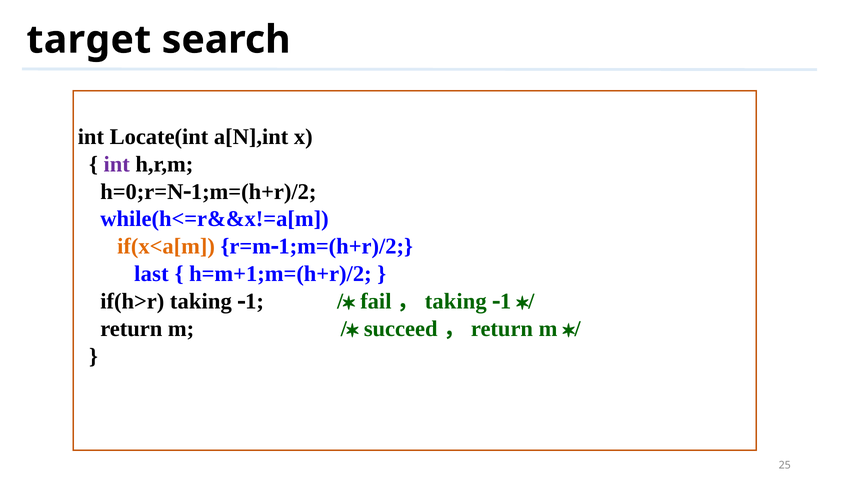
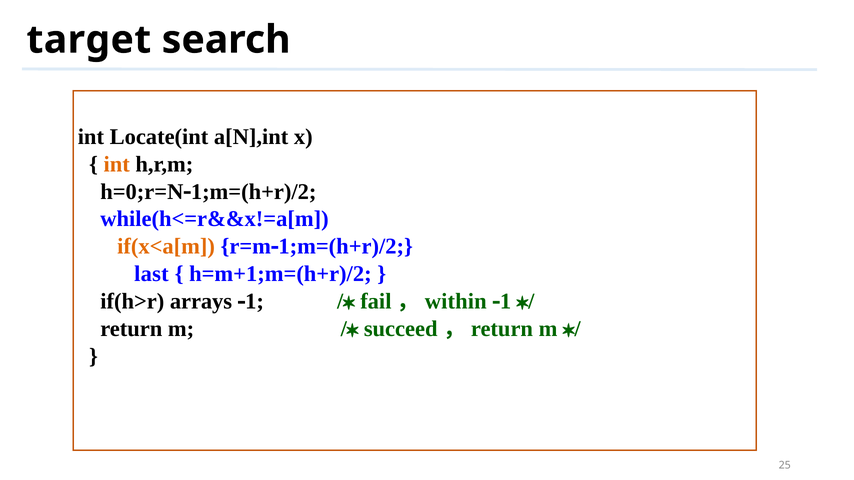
int colour: purple -> orange (117, 164)
if(h>r taking: taking -> arrays (201, 302)
taking: taking -> within (456, 302)
